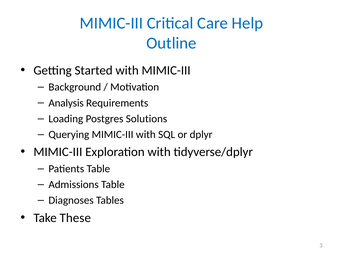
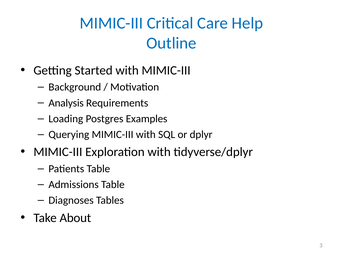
Solutions: Solutions -> Examples (147, 119)
These: These -> About (75, 218)
